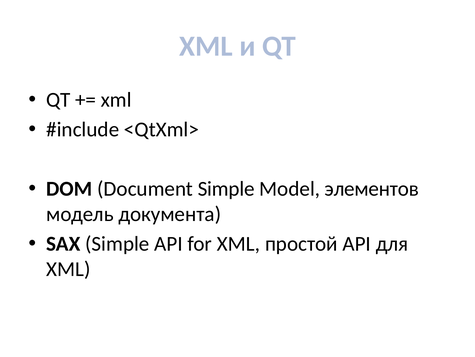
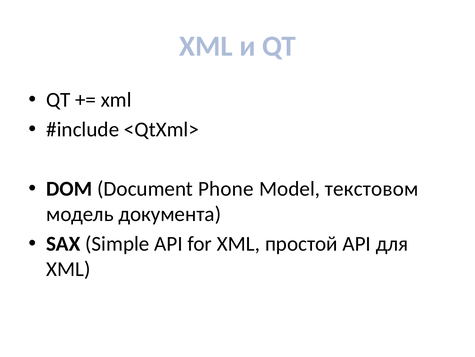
Document Simple: Simple -> Phone (226, 188)
элементов: элементов -> текстовом (372, 188)
